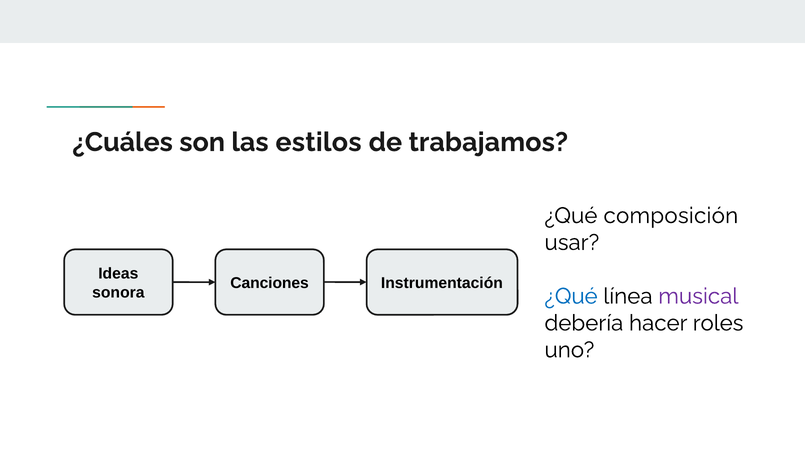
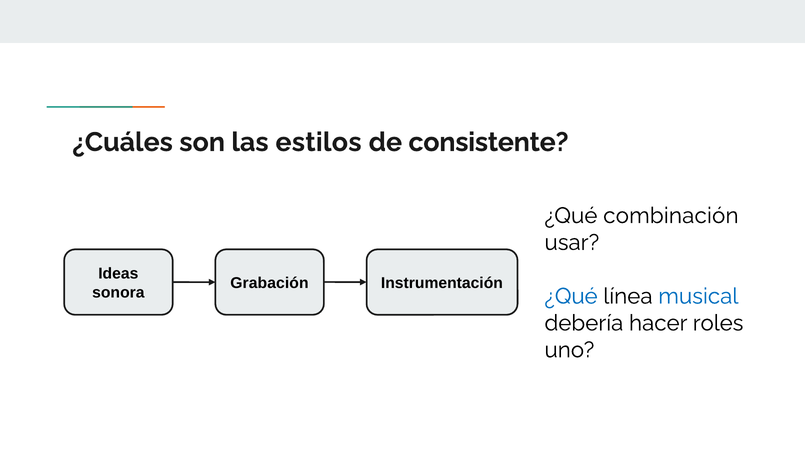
trabajamos: trabajamos -> consistente (488, 142)
composición: composición -> combinación (671, 216)
Canciones: Canciones -> Grabación (269, 283)
musical colour: purple -> blue (698, 296)
